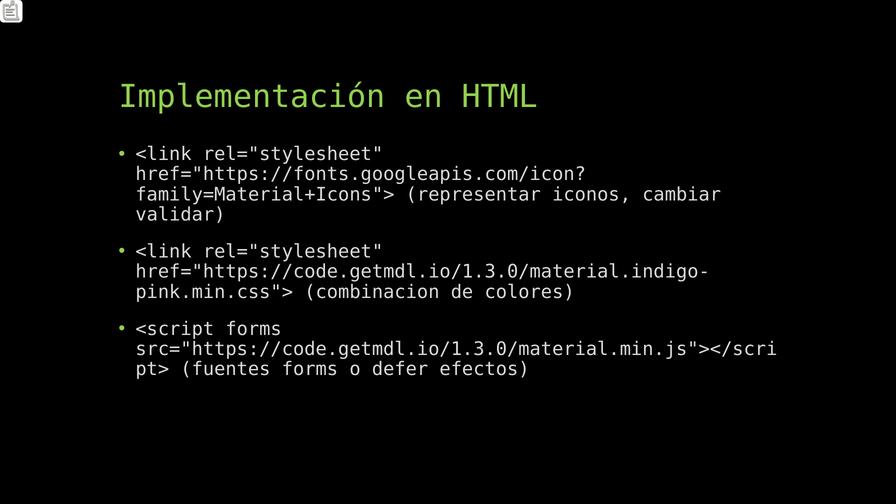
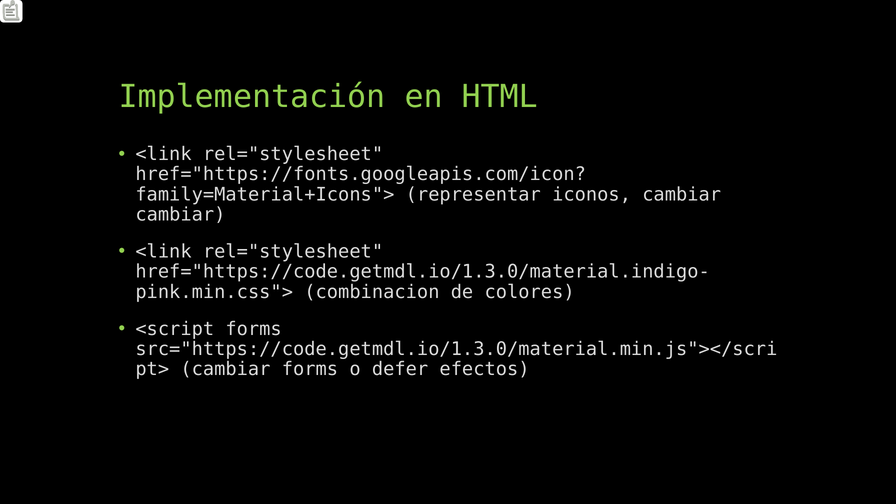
validar: validar -> cambiar (180, 215)
fuentes: fuentes -> cambiar (225, 369)
